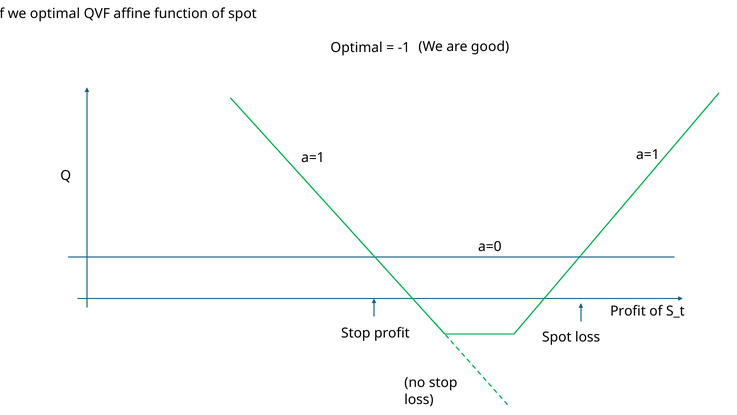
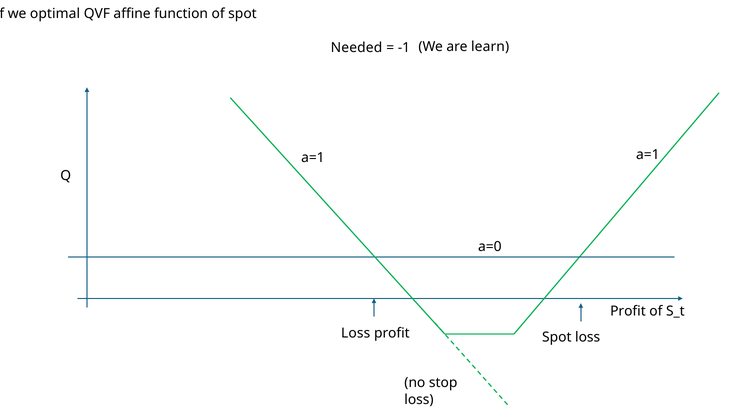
good: good -> learn (490, 46)
Optimal: Optimal -> Needed (357, 47)
Stop: Stop -> Loss (356, 333)
